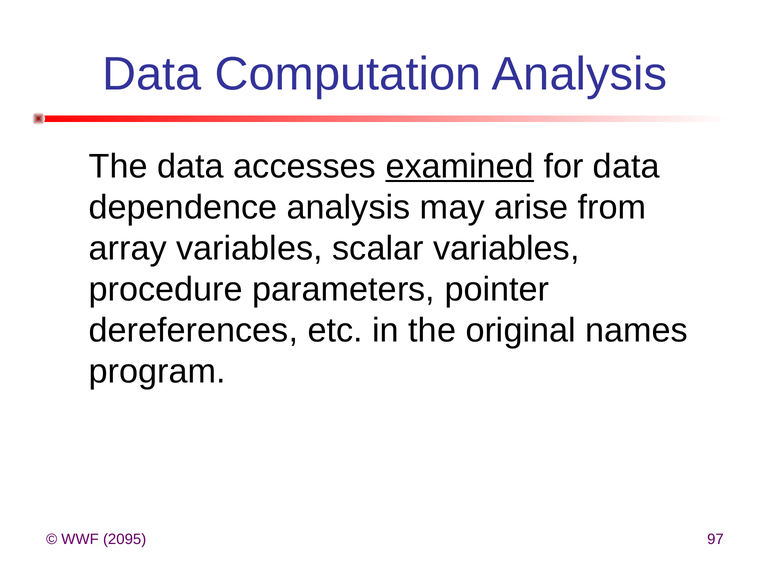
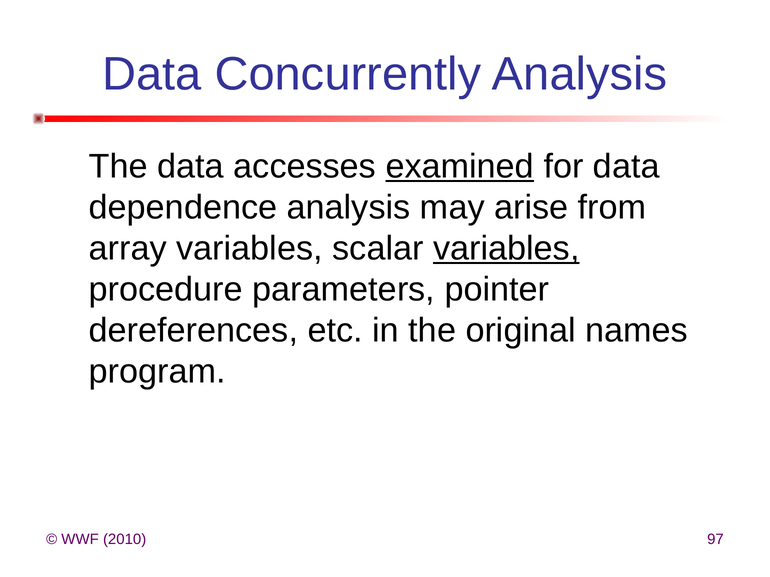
Computation: Computation -> Concurrently (348, 75)
variables underline: none -> present (506, 249)
2095: 2095 -> 2010 (125, 540)
